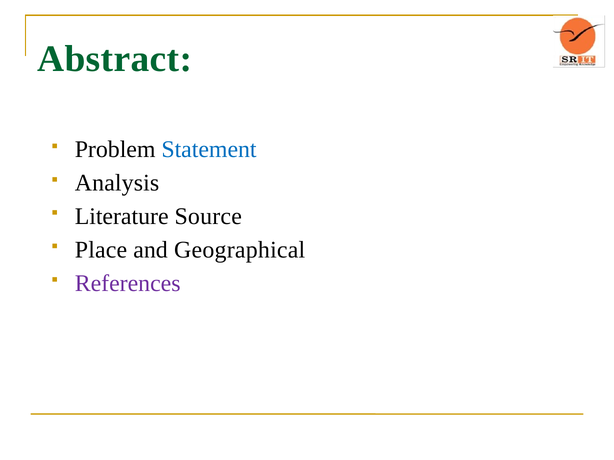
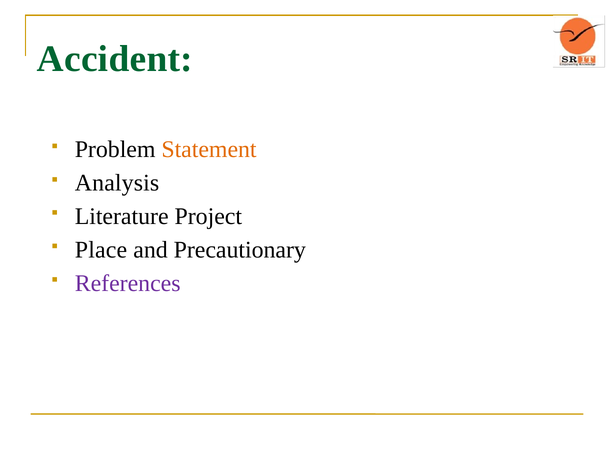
Abstract: Abstract -> Accident (115, 59)
Statement colour: blue -> orange (209, 150)
Source: Source -> Project (208, 217)
Geographical: Geographical -> Precautionary (240, 250)
